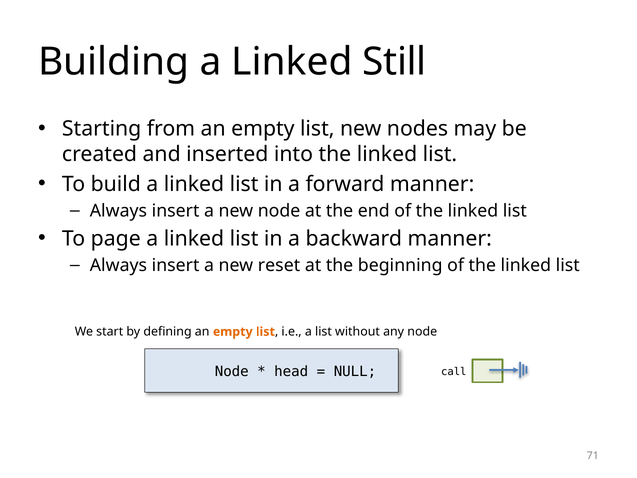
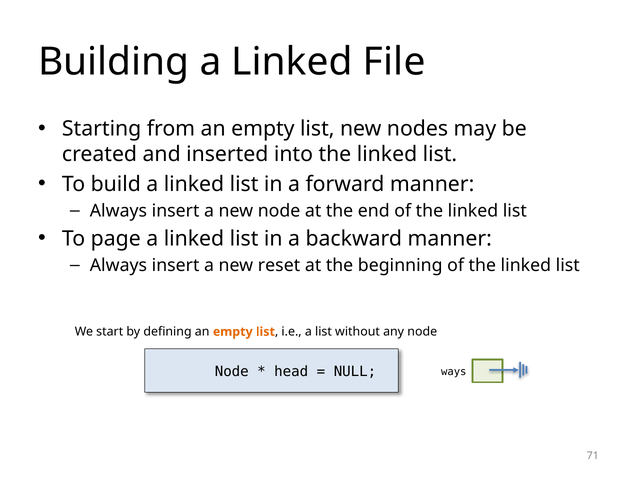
Still: Still -> File (394, 62)
call: call -> ways (454, 371)
